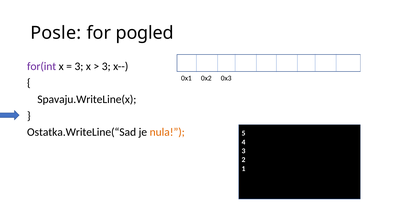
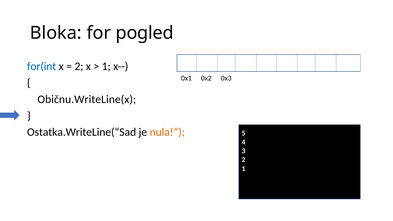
Posle: Posle -> Bloka (56, 33)
for(int colour: purple -> blue (42, 66)
3: 3 -> 2 (79, 66)
3: 3 -> 1 (106, 66)
Spavaju.WriteLine(x: Spavaju.WriteLine(x -> Običnu.WriteLine(x (87, 99)
